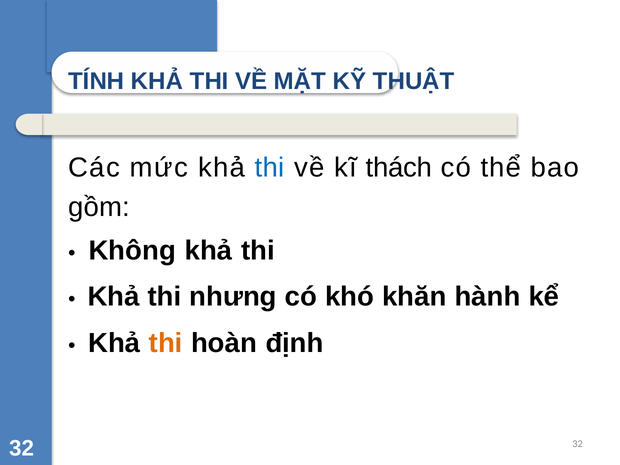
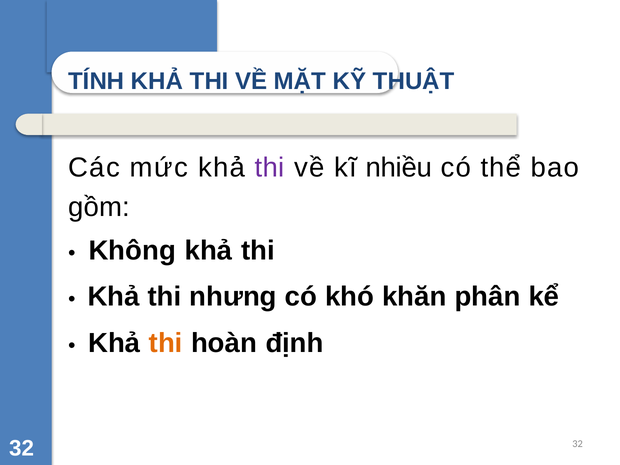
thi colour: blue -> purple (270, 168)
thách: thách -> nhiều (399, 168)
hành: hành -> phân (488, 297)
